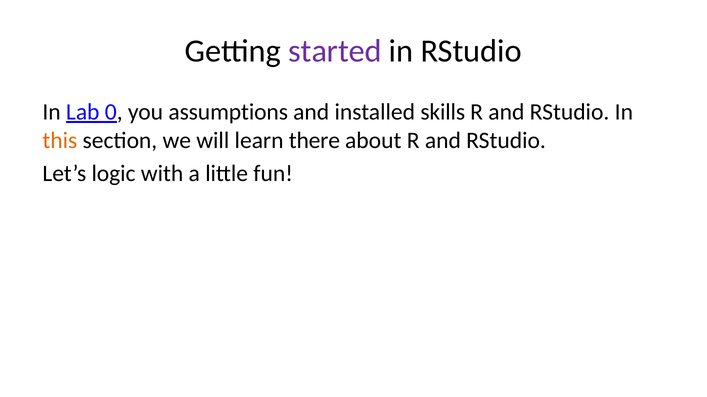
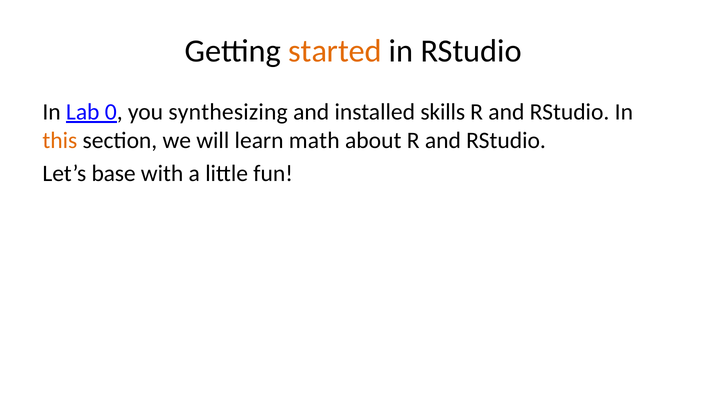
started colour: purple -> orange (335, 51)
assumptions: assumptions -> synthesizing (228, 112)
there: there -> math (314, 141)
logic: logic -> base (114, 174)
